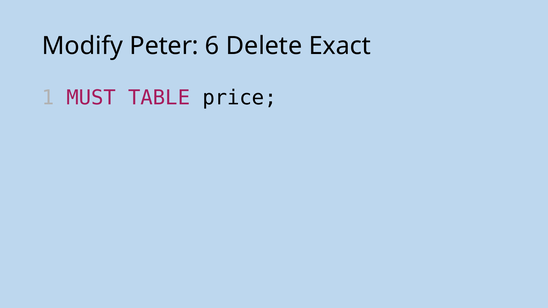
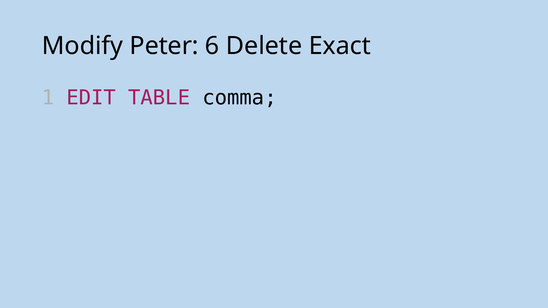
MUST: MUST -> EDIT (91, 98)
price: price -> comma (240, 98)
